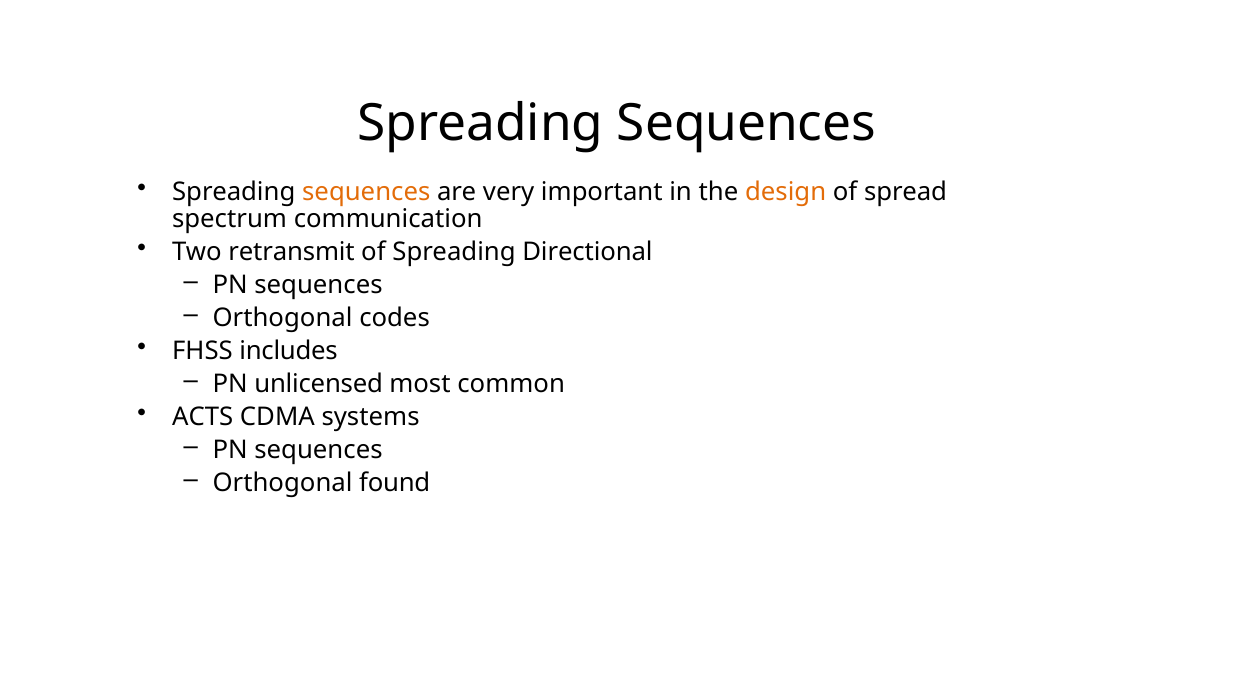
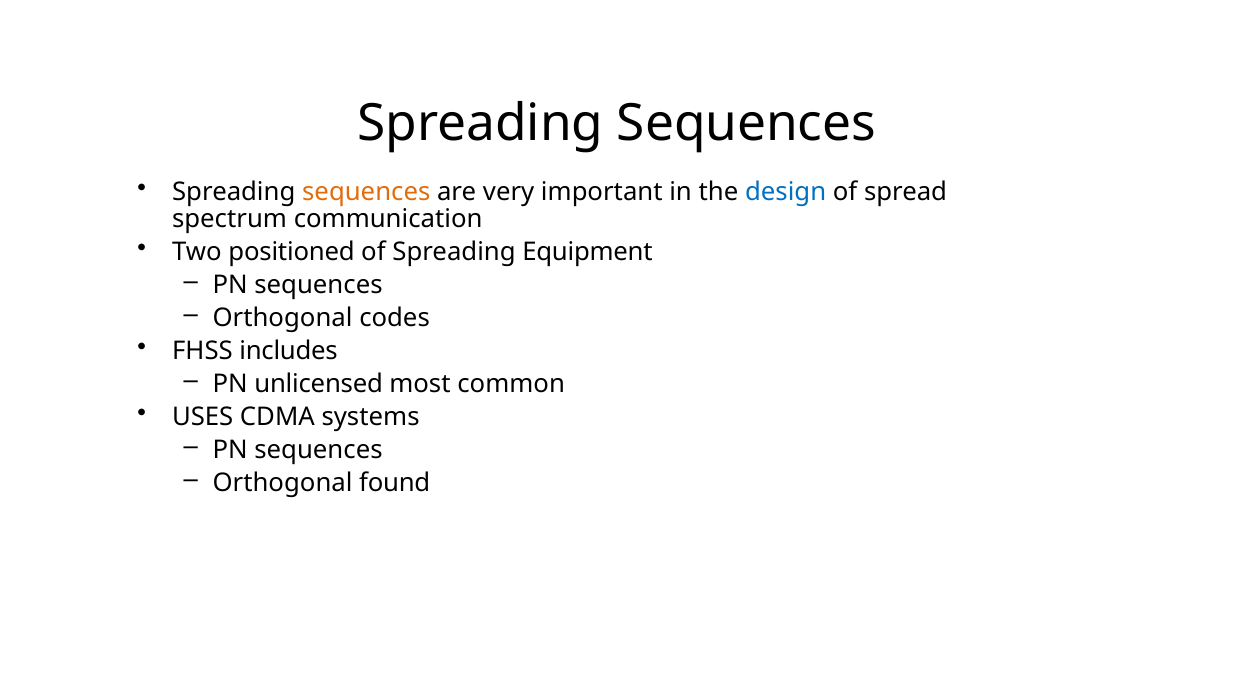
design colour: orange -> blue (786, 192)
retransmit: retransmit -> positioned (292, 252)
Directional: Directional -> Equipment (588, 252)
ACTS: ACTS -> USES (203, 417)
